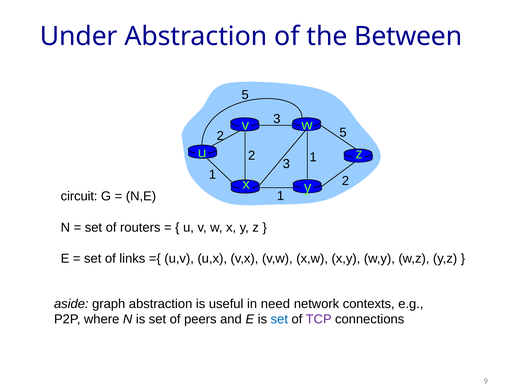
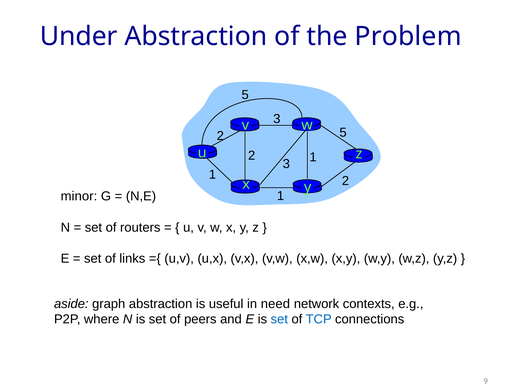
Between: Between -> Problem (408, 36)
circuit: circuit -> minor (79, 196)
TCP colour: purple -> blue (319, 320)
